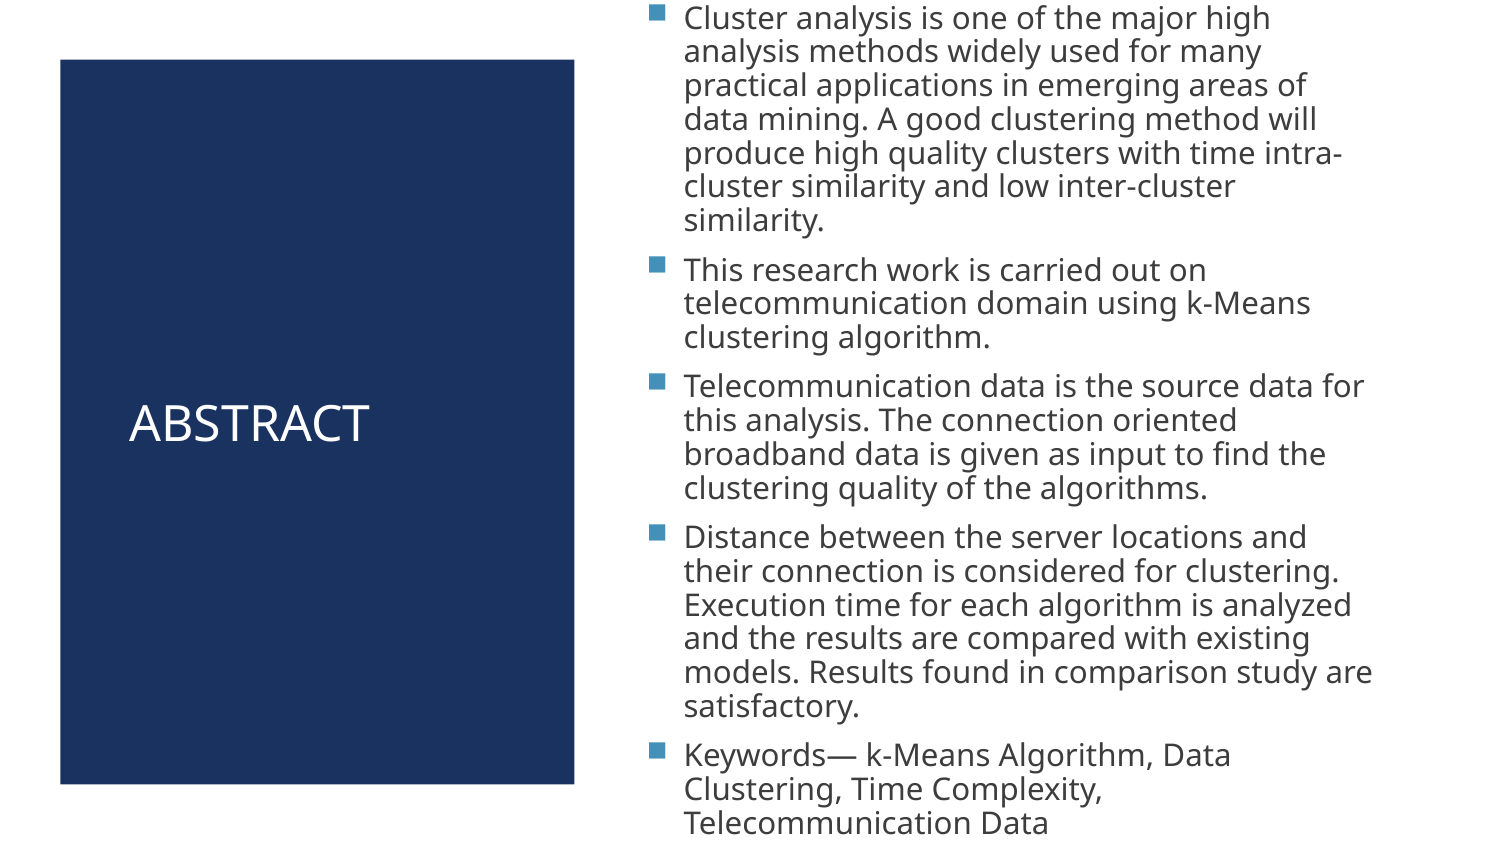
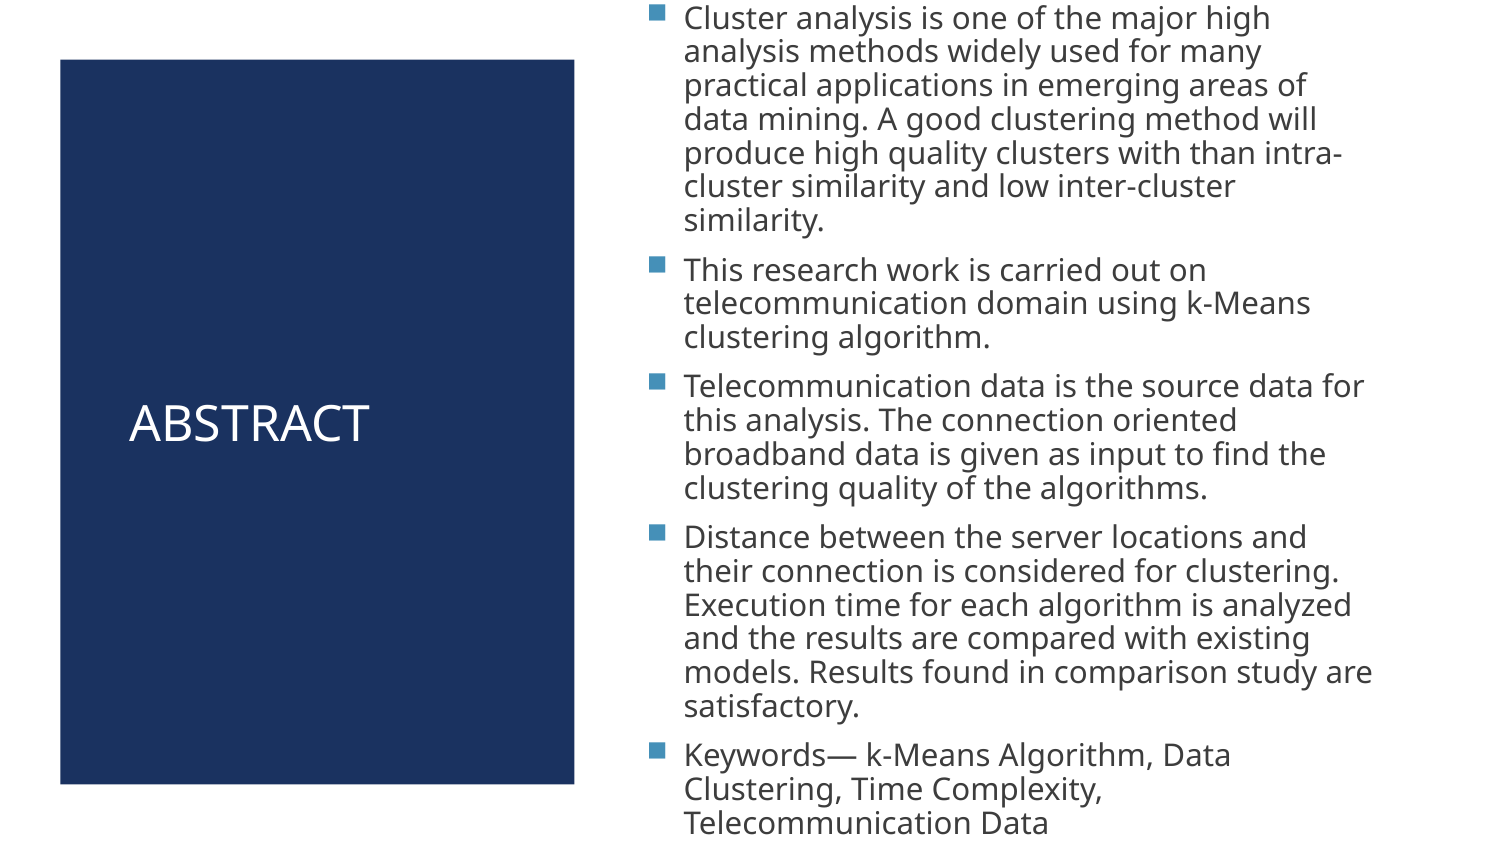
with time: time -> than (1223, 154)
